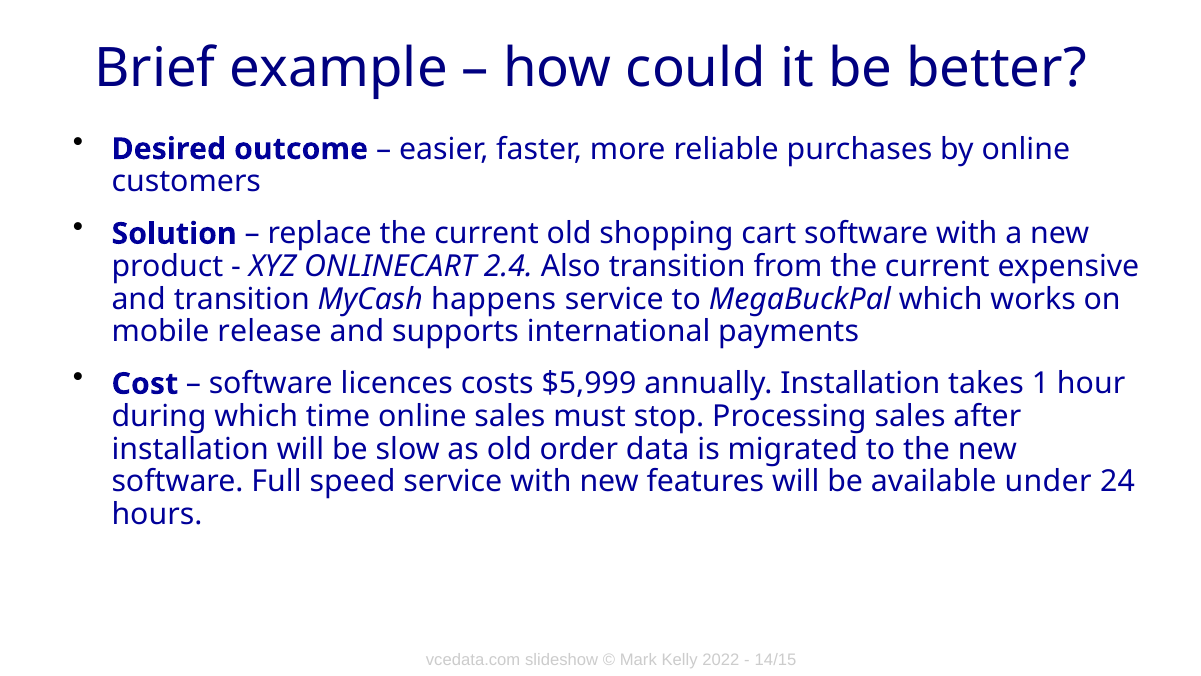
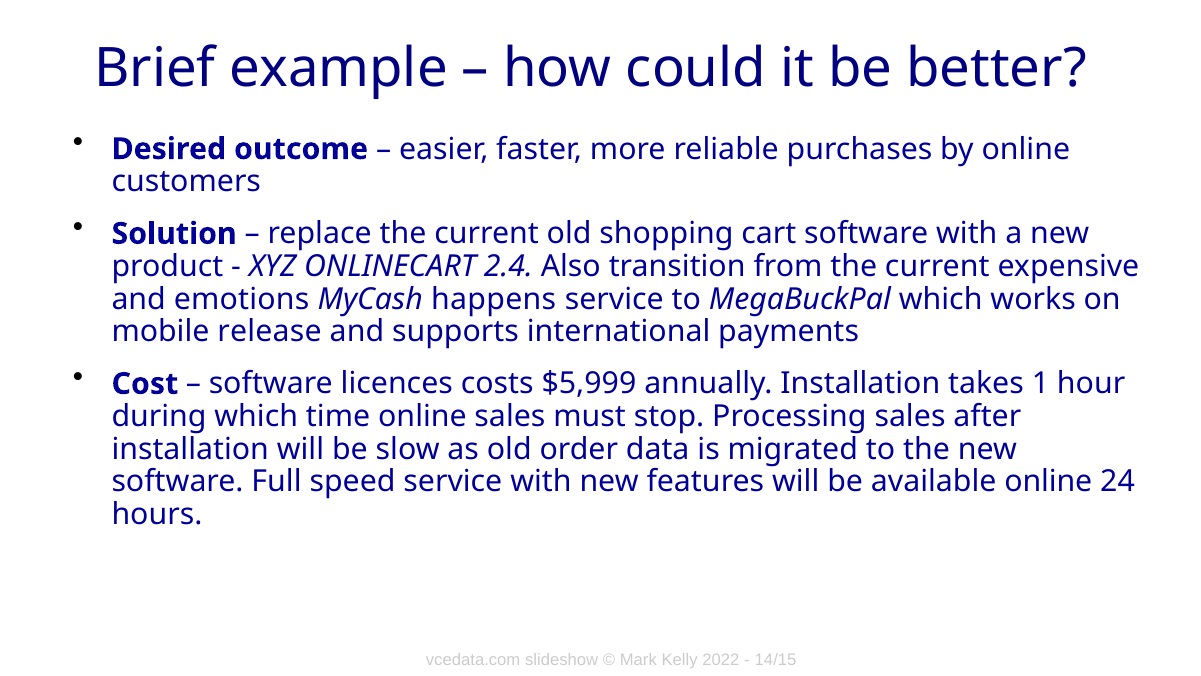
and transition: transition -> emotions (242, 299)
available under: under -> online (1048, 482)
